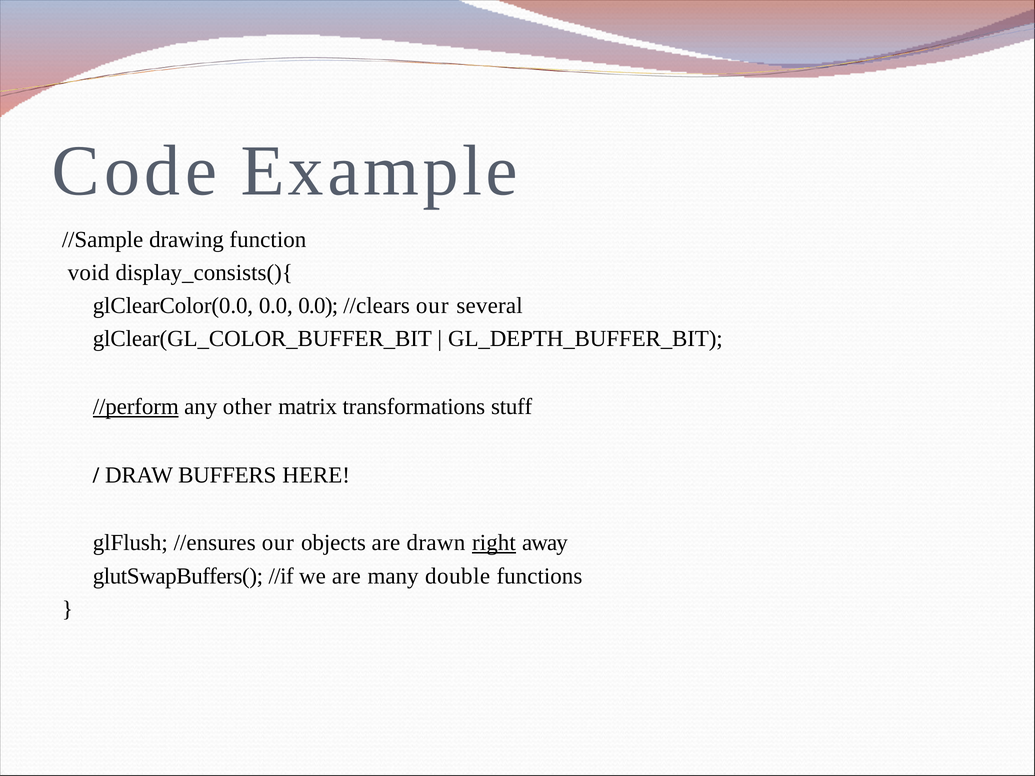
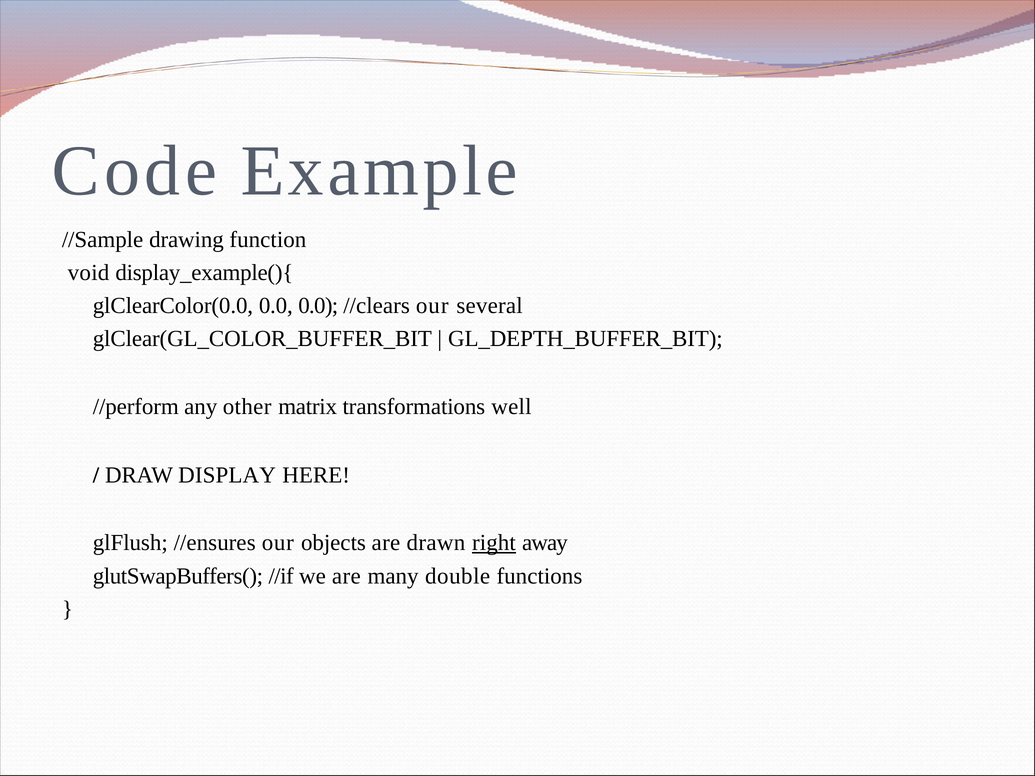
display_consists(){: display_consists(){ -> display_example(){ (204, 273)
//perform underline: present -> none (136, 407)
stuff: stuff -> well (511, 407)
BUFFERS: BUFFERS -> DISPLAY (227, 475)
